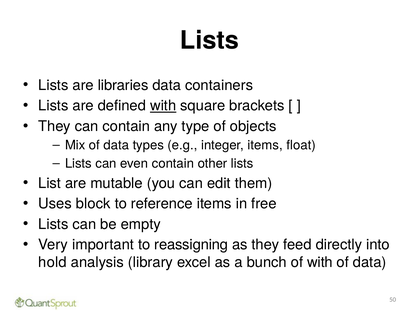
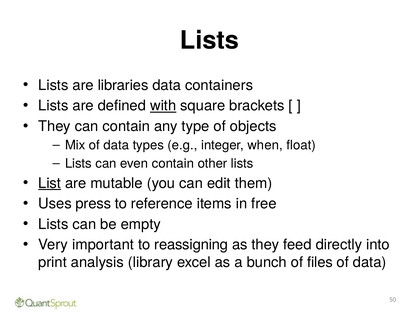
integer items: items -> when (265, 145)
List underline: none -> present (50, 183)
block: block -> press (93, 204)
hold: hold -> print (53, 263)
of with: with -> files (320, 263)
